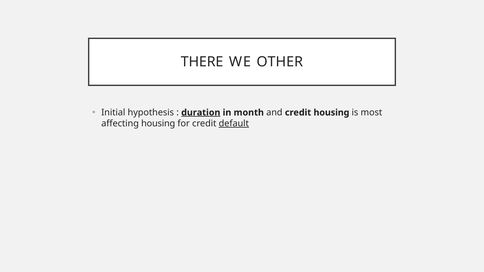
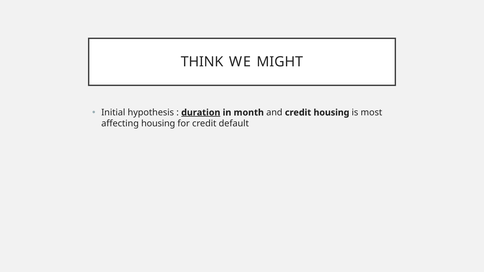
THERE: THERE -> THINK (202, 62)
OTHER: OTHER -> MIGHT (280, 62)
default underline: present -> none (234, 124)
